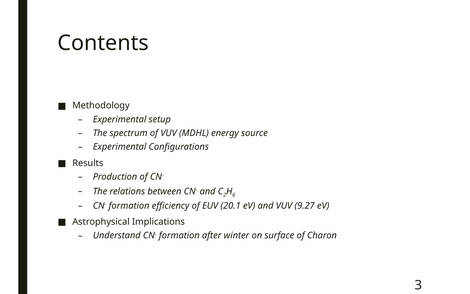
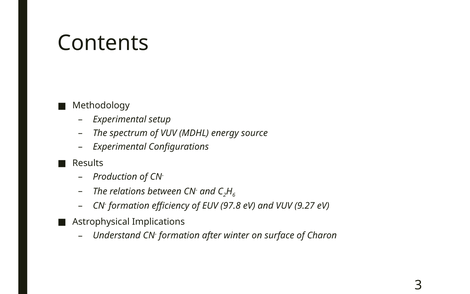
20.1: 20.1 -> 97.8 (231, 206)
